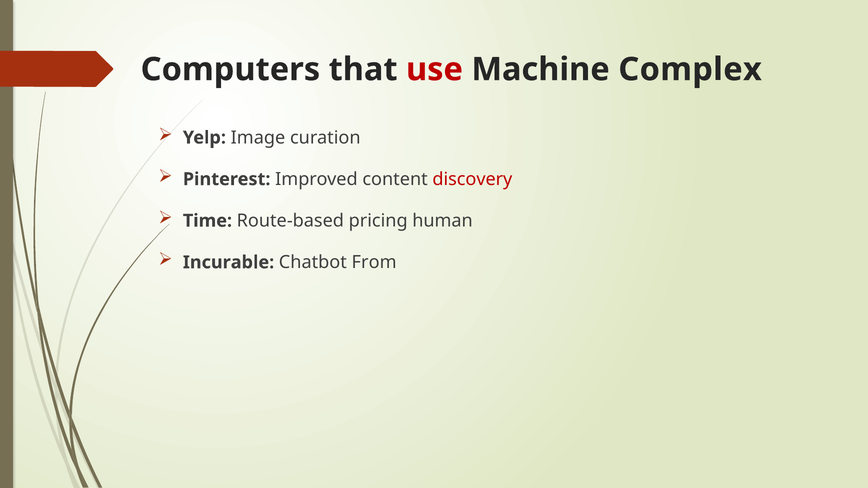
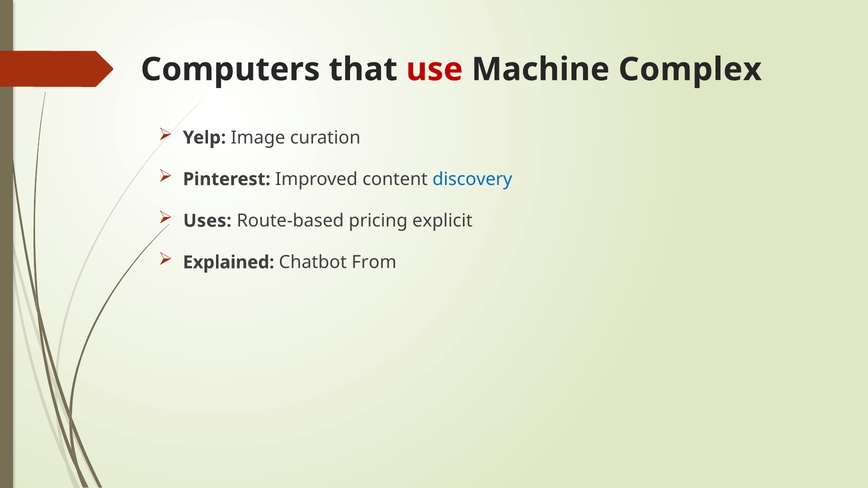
discovery colour: red -> blue (472, 179)
Time: Time -> Uses (207, 221)
human: human -> explicit (443, 221)
Incurable: Incurable -> Explained (229, 262)
